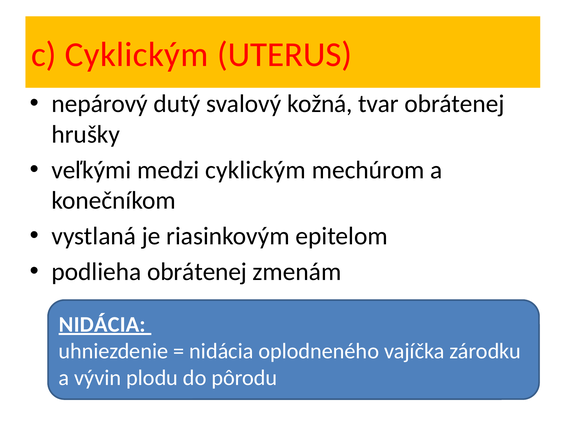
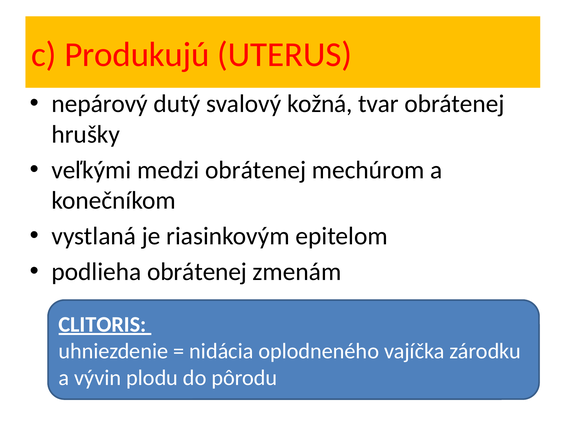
c Cyklickým: Cyklickým -> Produkujú (137, 54)
medzi cyklickým: cyklickým -> obrátenej (256, 170)
NIDÁCIA: NIDÁCIA -> CLITORIS (102, 324)
